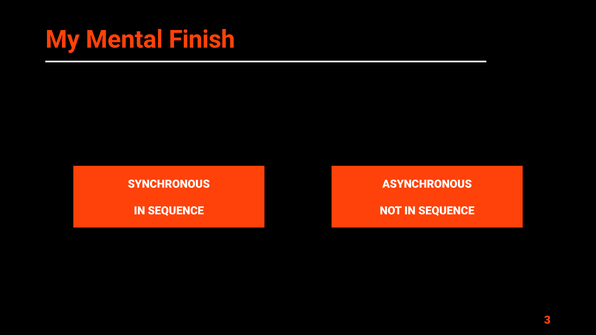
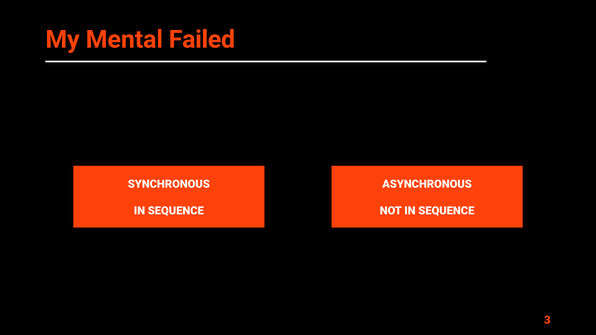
Finish: Finish -> Failed (202, 39)
